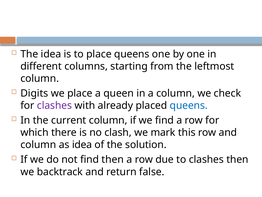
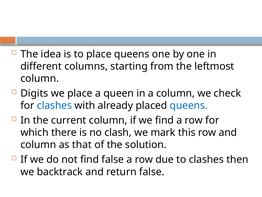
clashes colour: purple -> blue (54, 105)
as idea: idea -> that (82, 144)
find then: then -> false (113, 159)
